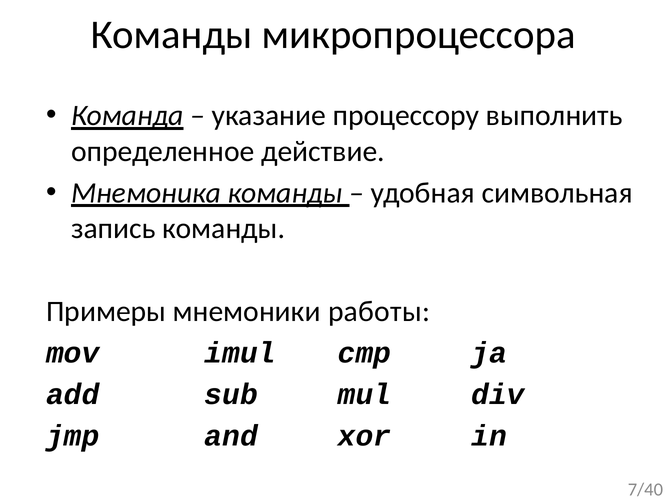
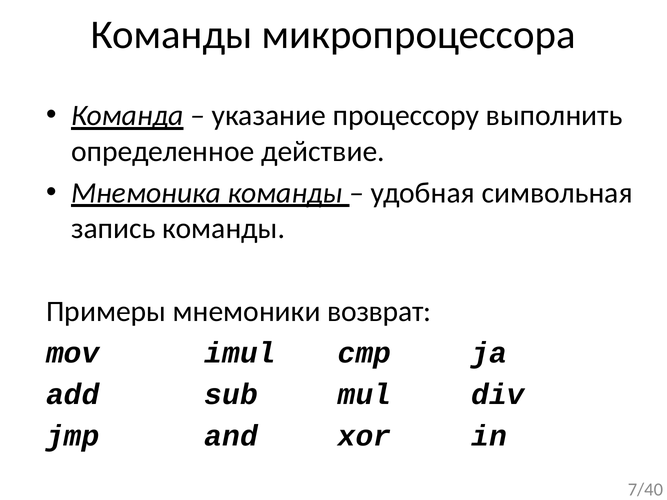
работы: работы -> возврат (379, 312)
